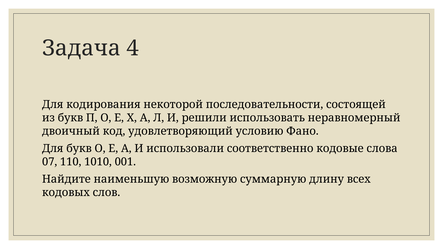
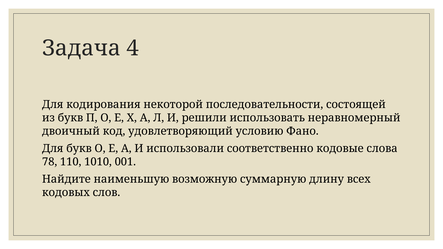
07: 07 -> 78 (50, 162)
